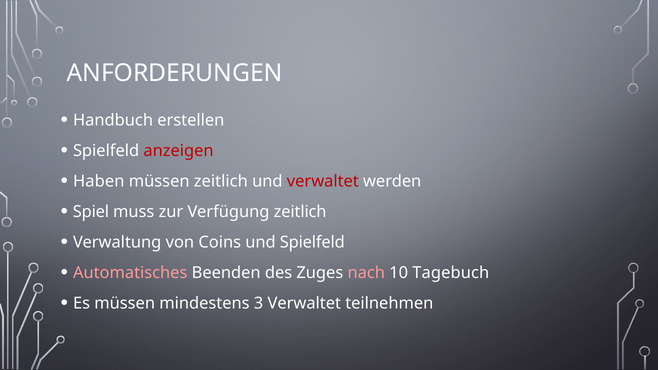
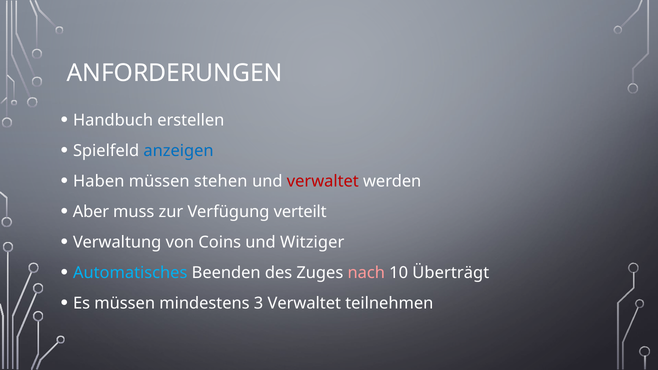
anzeigen colour: red -> blue (179, 151)
müssen zeitlich: zeitlich -> stehen (221, 181)
Spiel: Spiel -> Aber (91, 212)
Verfügung zeitlich: zeitlich -> verteilt (300, 212)
und Spielfeld: Spielfeld -> Witziger (312, 242)
Automatisches colour: pink -> light blue (130, 273)
Tagebuch: Tagebuch -> Überträgt (451, 273)
